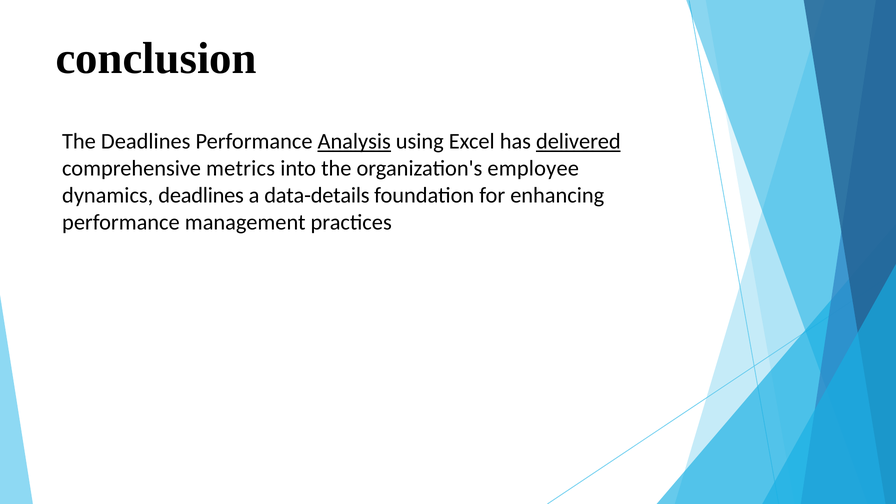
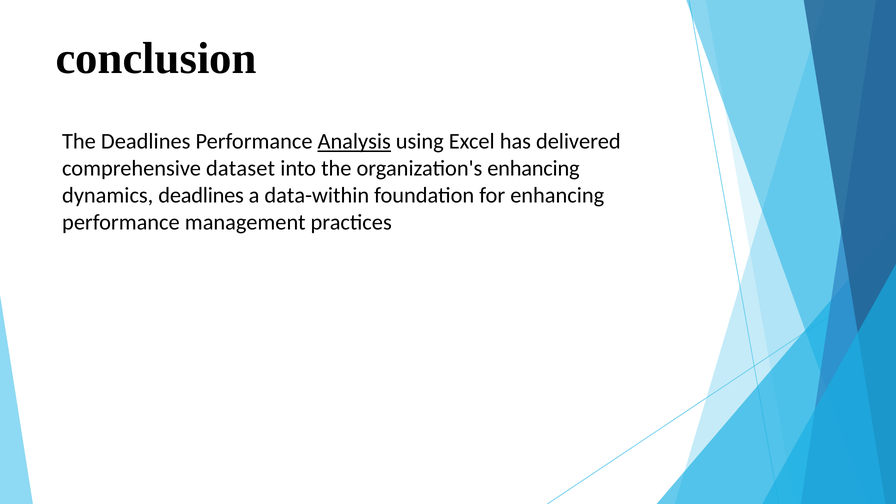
delivered underline: present -> none (578, 142)
metrics: metrics -> dataset (241, 168)
organization's employee: employee -> enhancing (533, 168)
data-details: data-details -> data-within (317, 195)
